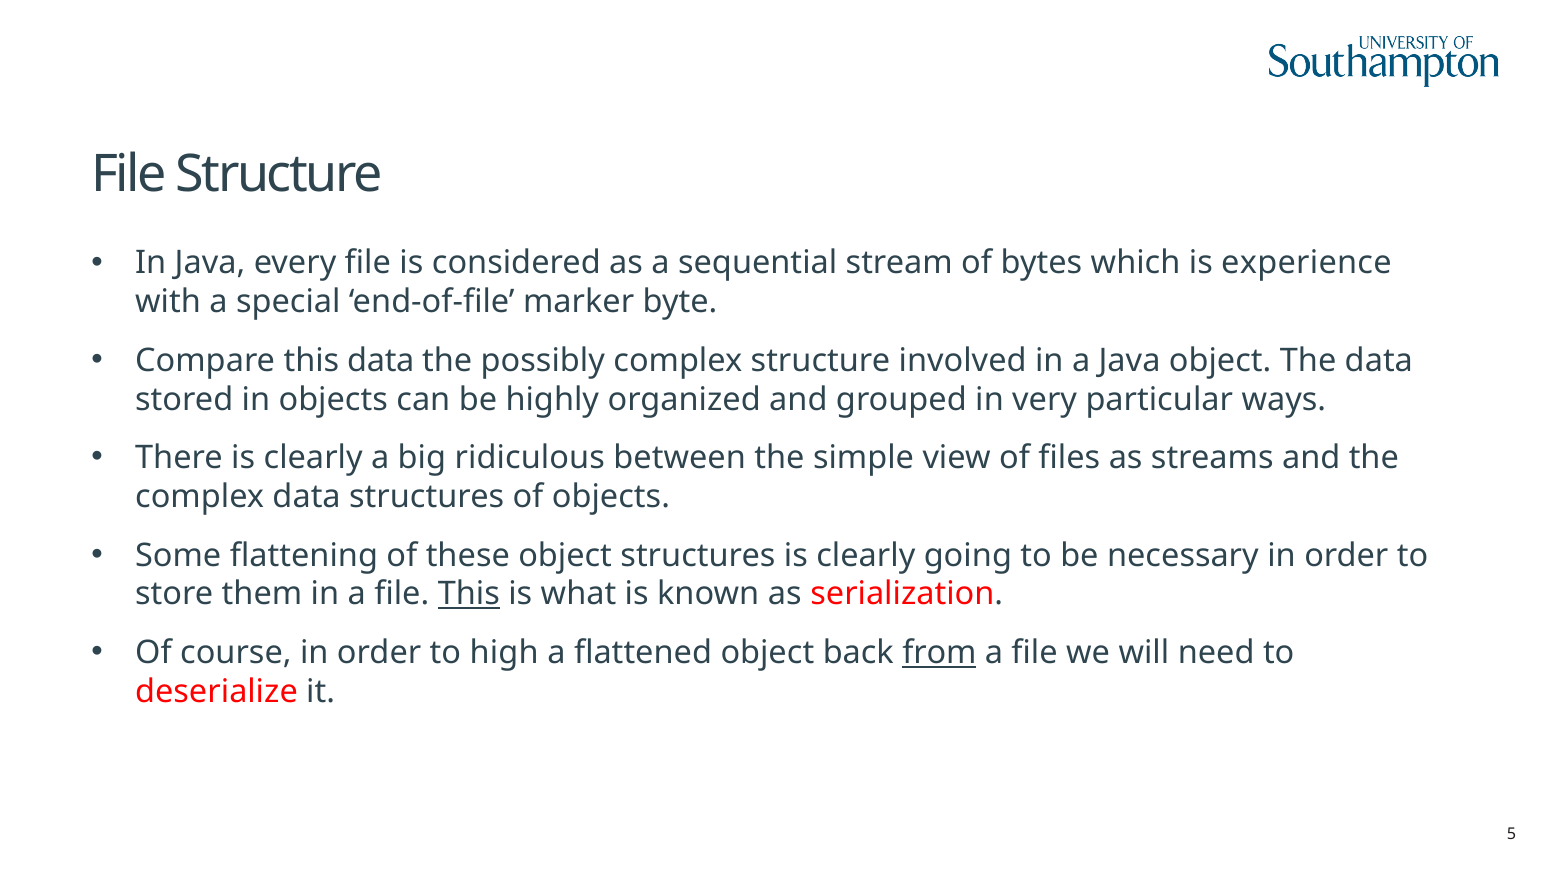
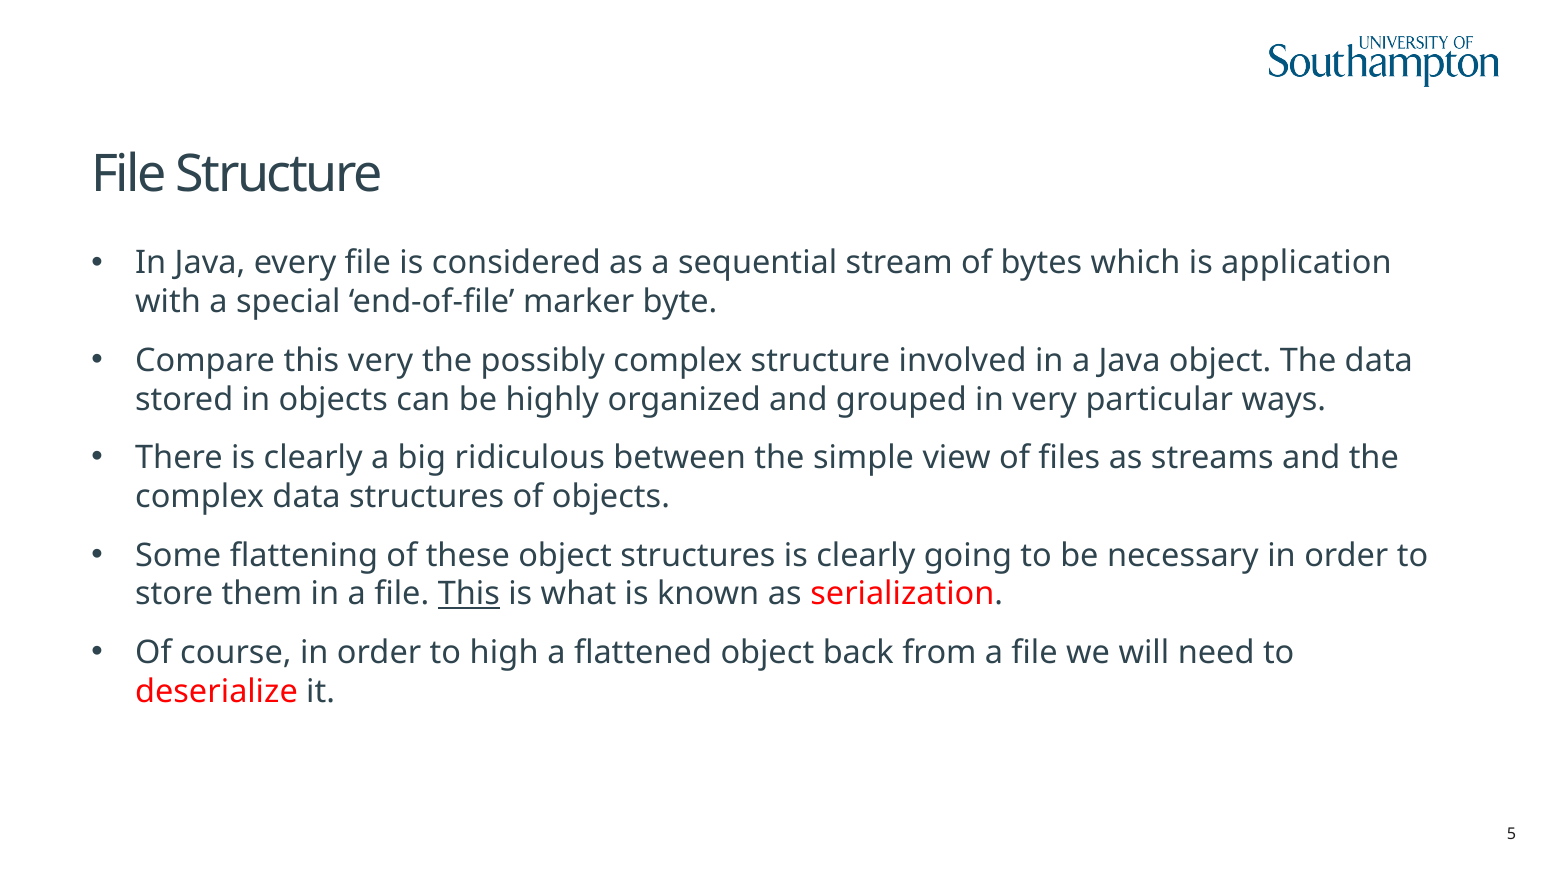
experience: experience -> application (1306, 263)
this data: data -> very (381, 361)
from underline: present -> none (939, 653)
